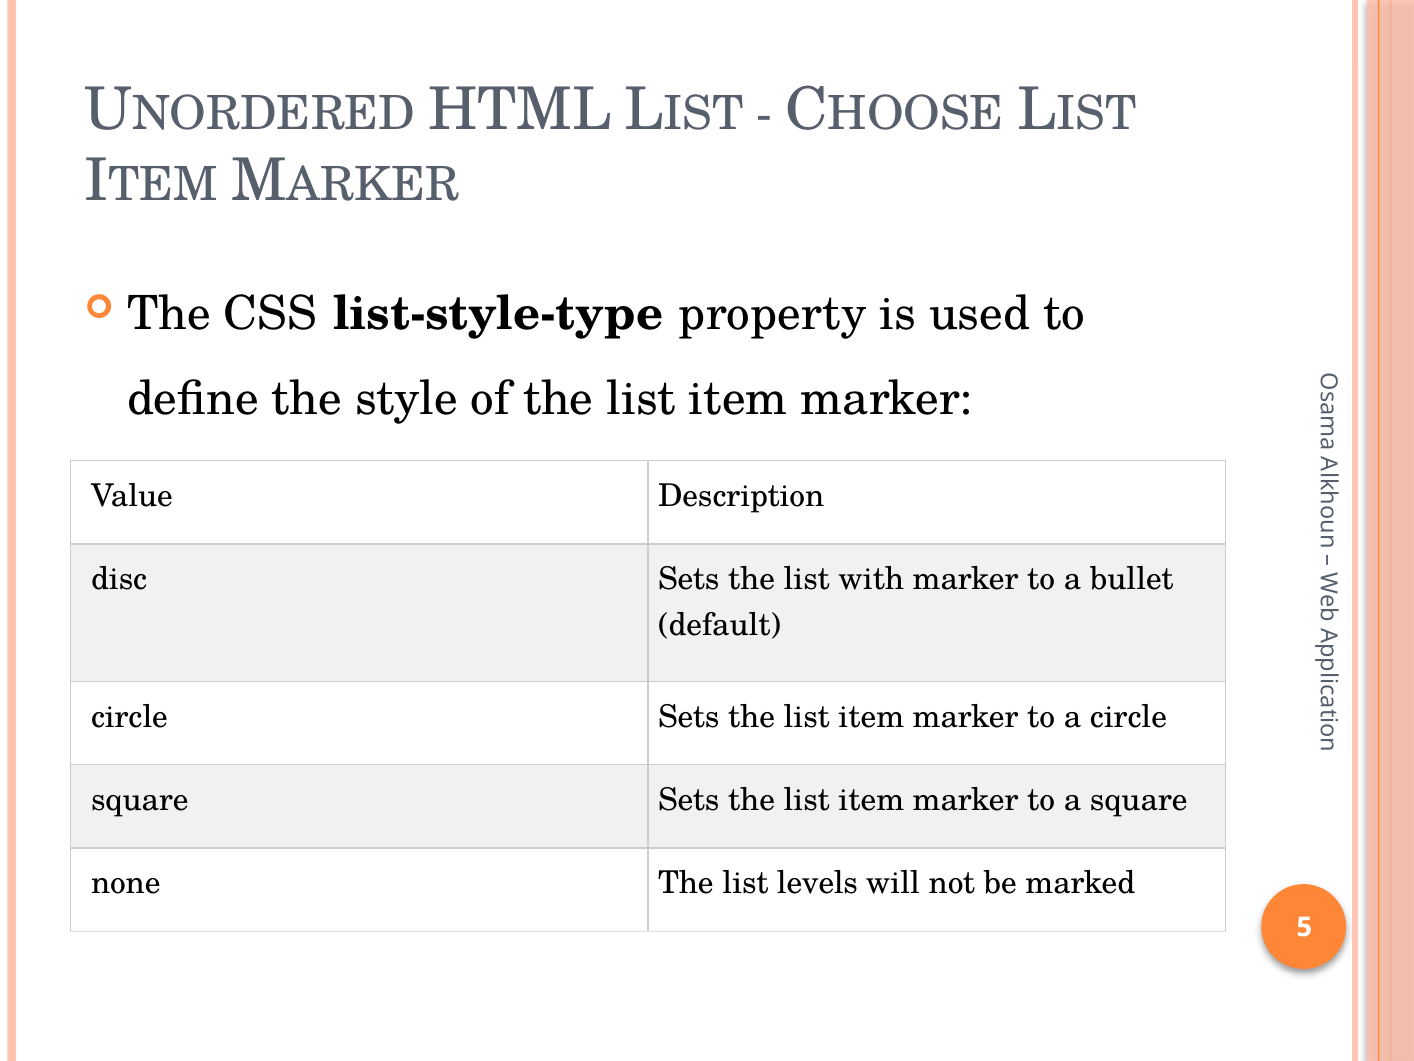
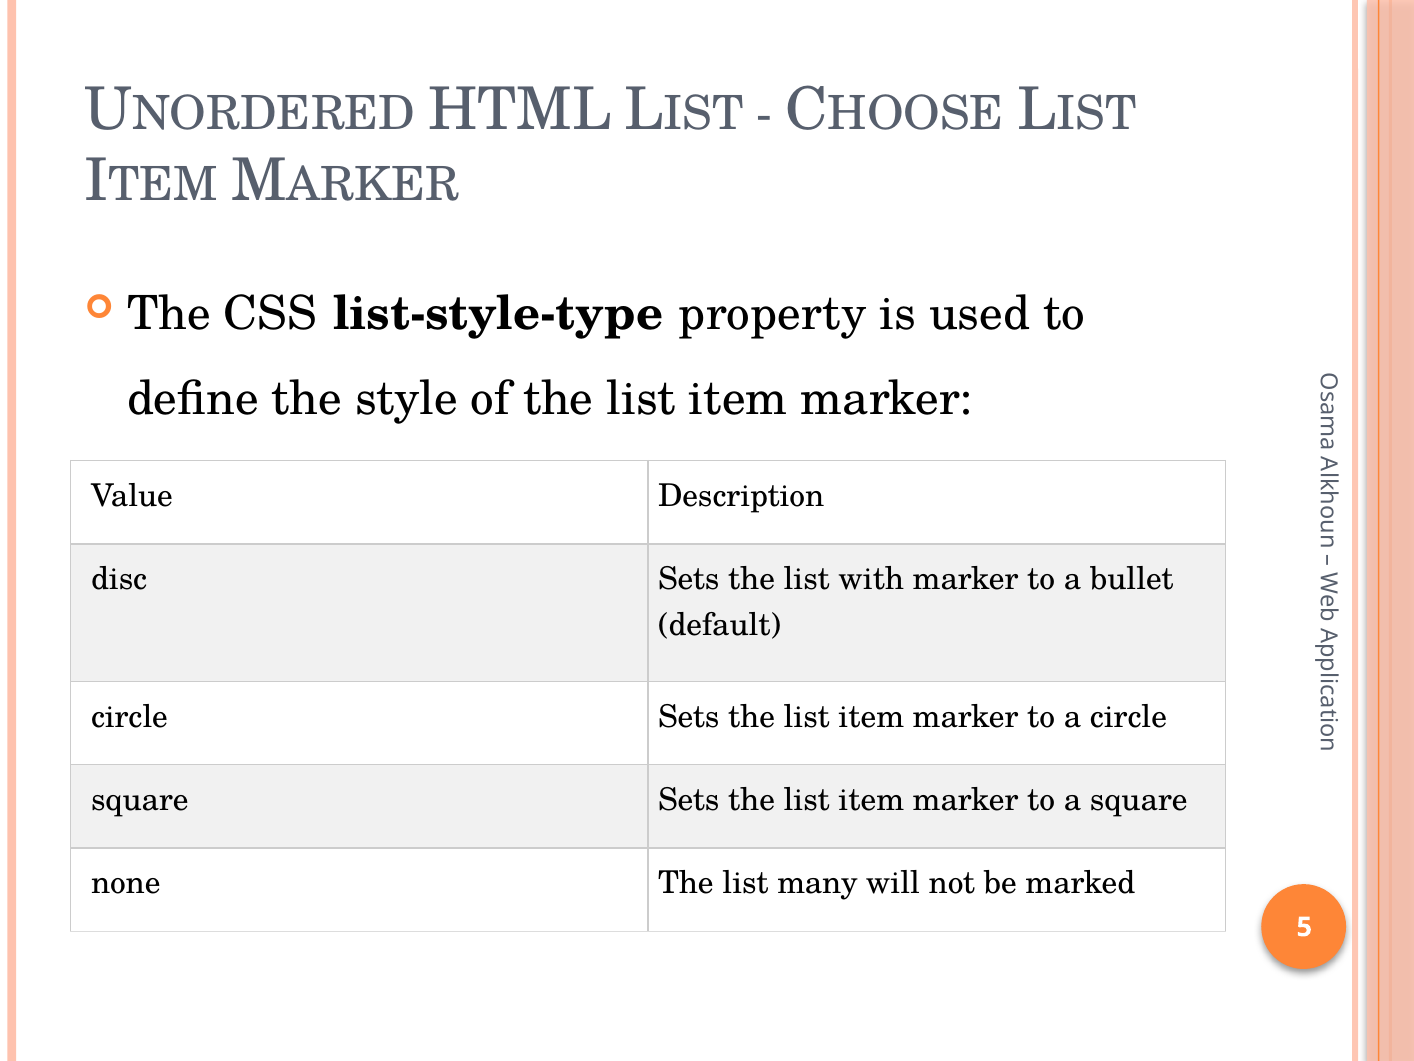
levels: levels -> many (818, 883)
